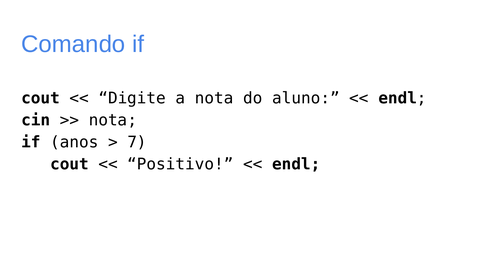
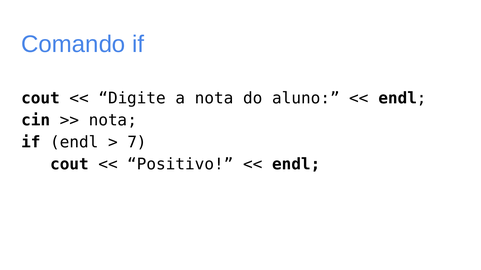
if anos: anos -> endl (74, 143)
